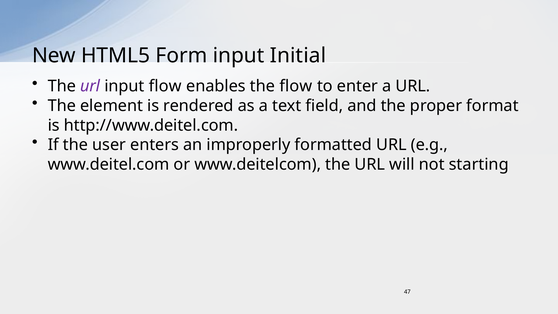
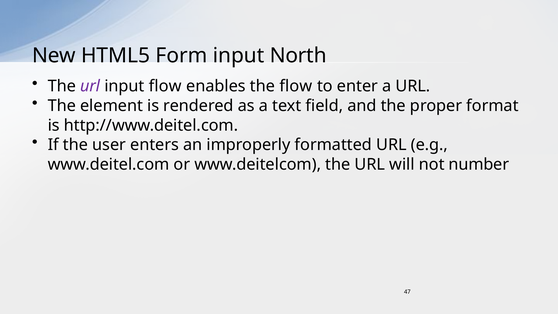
Initial: Initial -> North (298, 56)
starting: starting -> number (479, 164)
